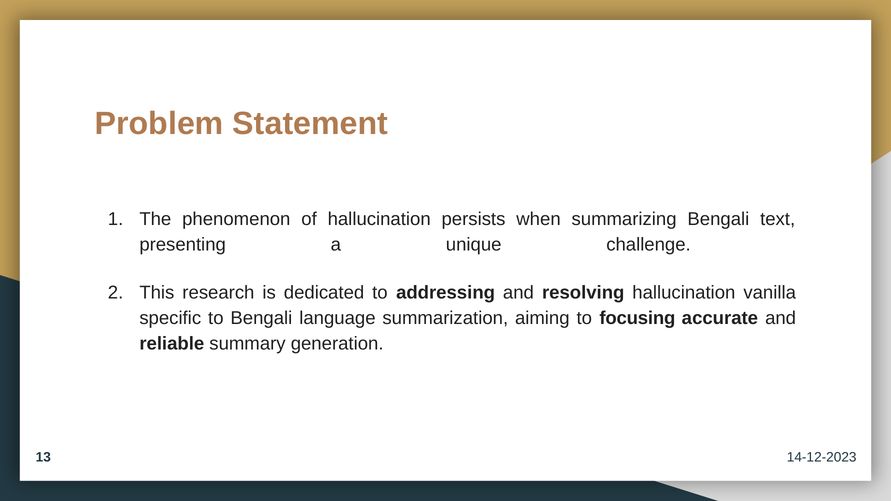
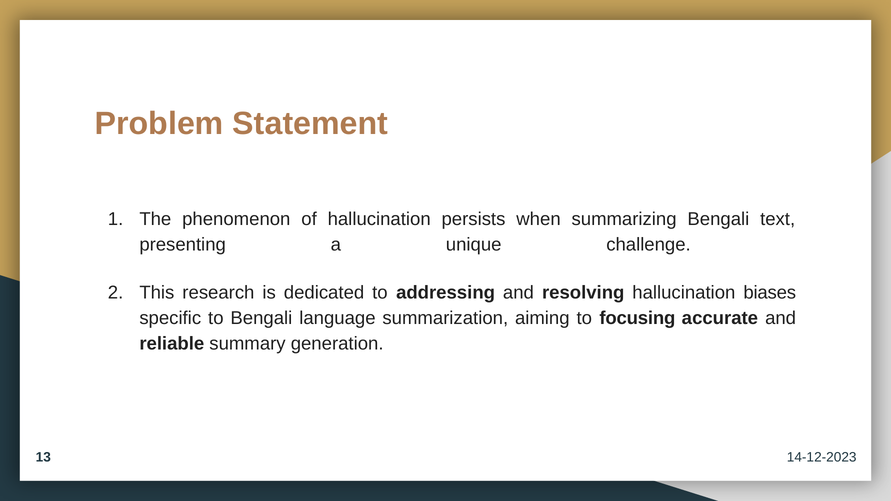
vanilla: vanilla -> biases (770, 293)
